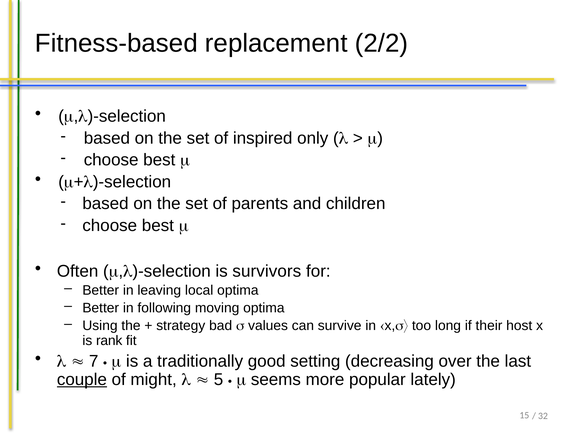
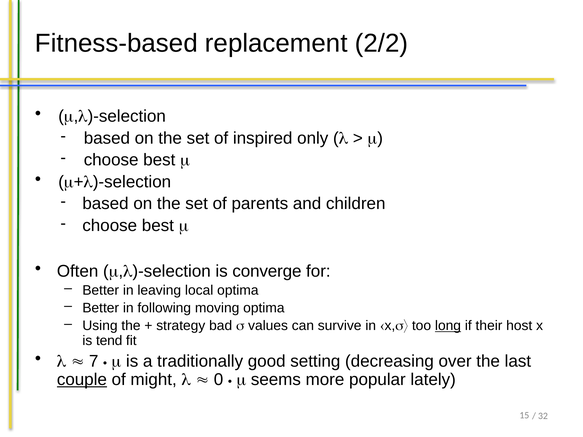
survivors: survivors -> converge (267, 271)
long underline: none -> present (448, 326)
rank: rank -> tend (109, 341)
5: 5 -> 0 (218, 380)
